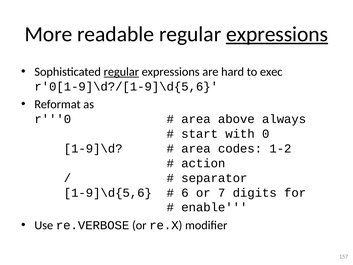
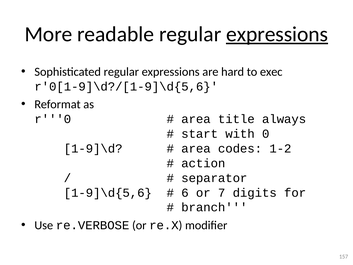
regular underline: present -> none (121, 72)
above: above -> title (236, 119)
enable: enable -> branch (214, 207)
